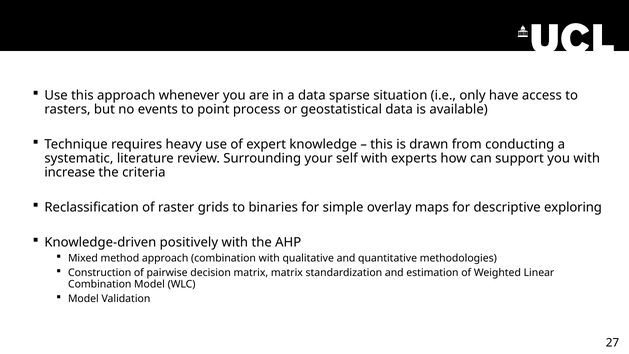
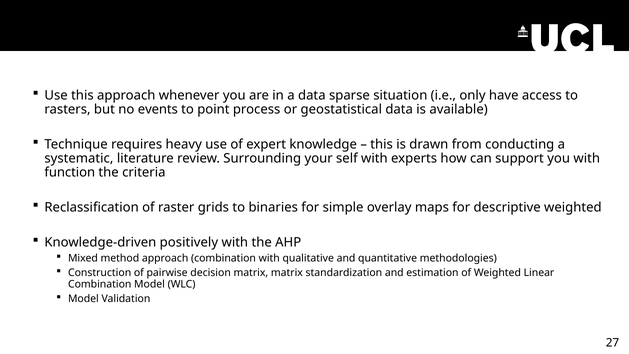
increase: increase -> function (70, 173)
descriptive exploring: exploring -> weighted (573, 207)
